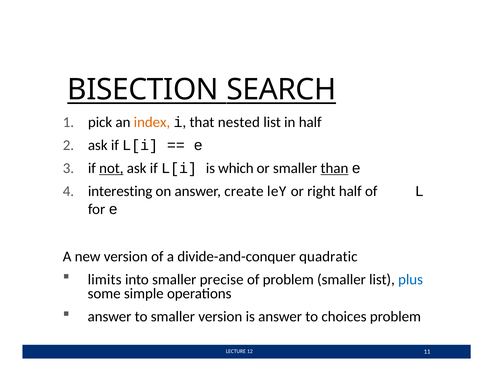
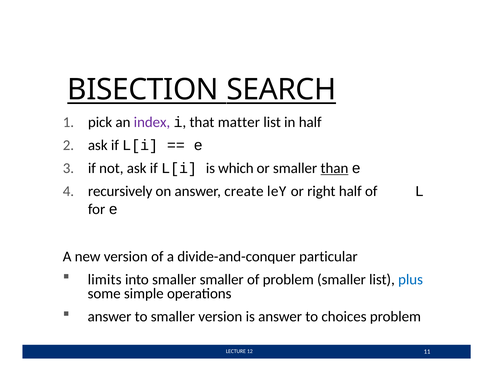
index colour: orange -> purple (152, 122)
nested: nested -> matter (239, 122)
not underline: present -> none (111, 168)
interesting: interesting -> recursively (120, 191)
quadratic: quadratic -> particular (328, 256)
smaller precise: precise -> smaller (222, 279)
